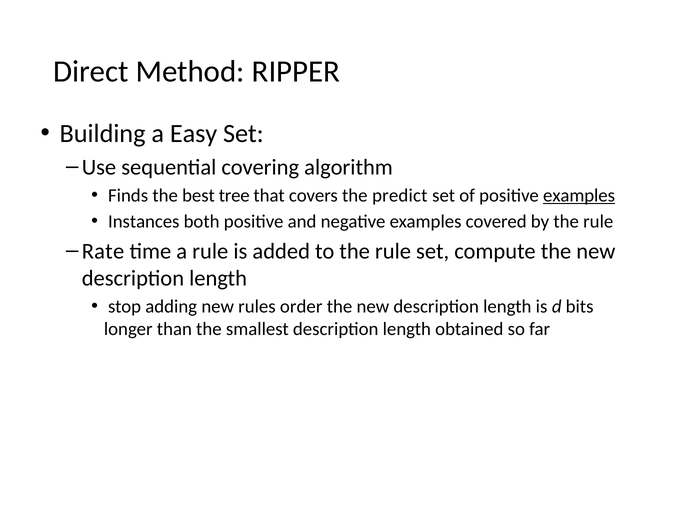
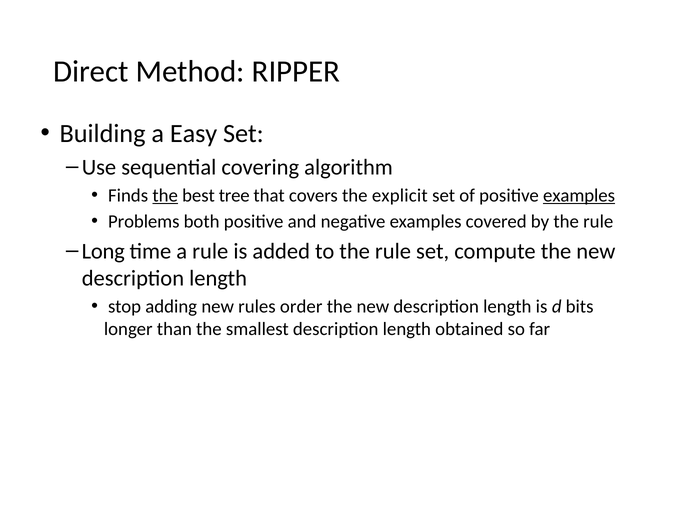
the underline: none -> present (165, 195)
predict: predict -> explicit (400, 195)
Instances: Instances -> Problems (144, 222)
Rate: Rate -> Long (103, 251)
